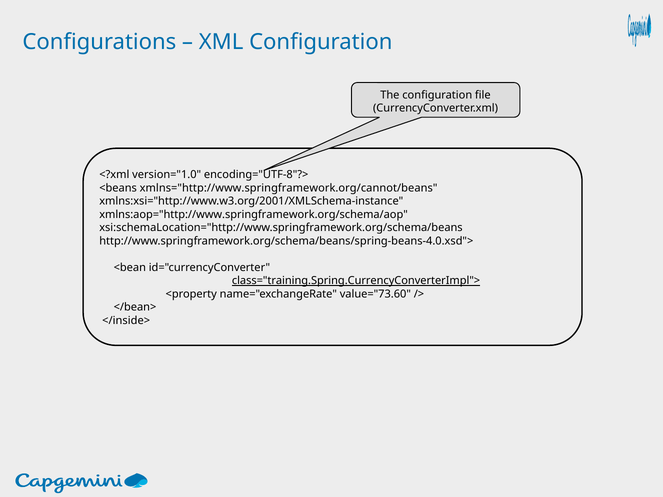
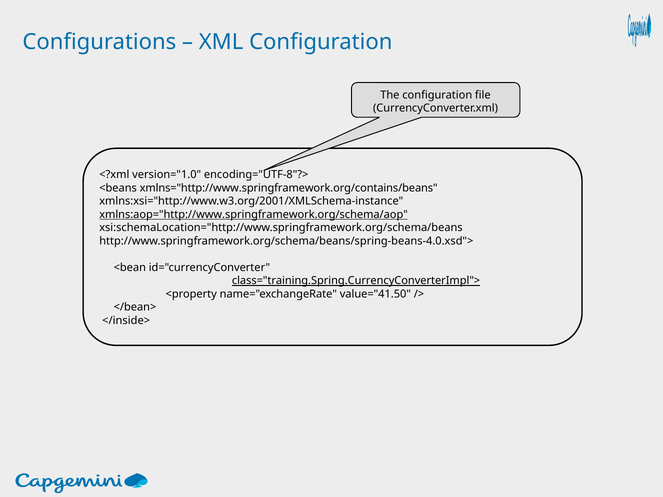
xmlns="http://www.springframework.org/cannot/beans: xmlns="http://www.springframework.org/cannot/beans -> xmlns="http://www.springframework.org/contains/beans (289, 188)
xmlns:aop="http://www.springframework.org/schema/aop underline: none -> present (254, 215)
value="73.60: value="73.60 -> value="41.50 (375, 294)
